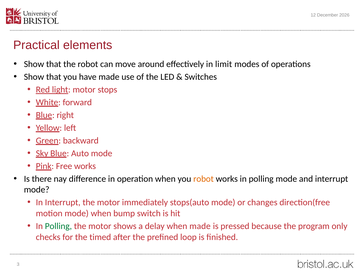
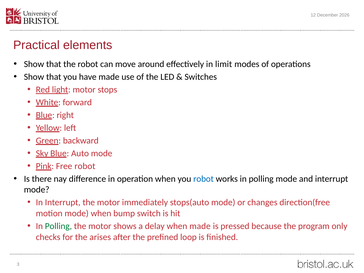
Free works: works -> robot (85, 166)
robot colour: orange -> blue (204, 179)
timed: timed -> arises (100, 237)
